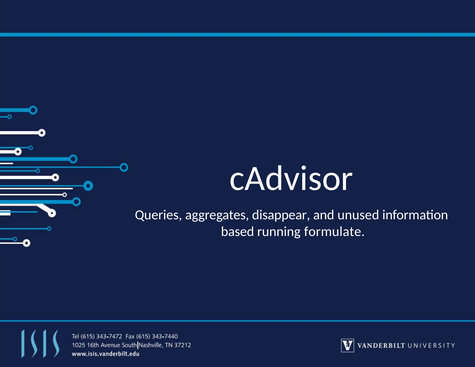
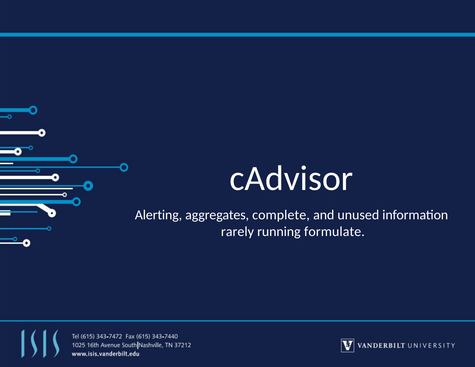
Queries: Queries -> Alerting (159, 215)
disappear: disappear -> complete (281, 215)
based: based -> rarely (237, 232)
